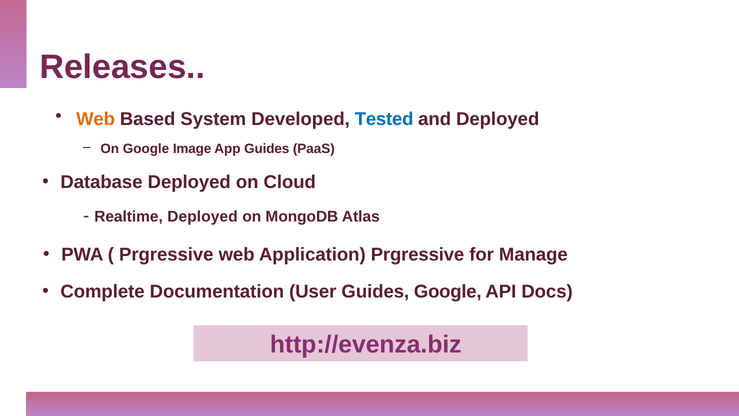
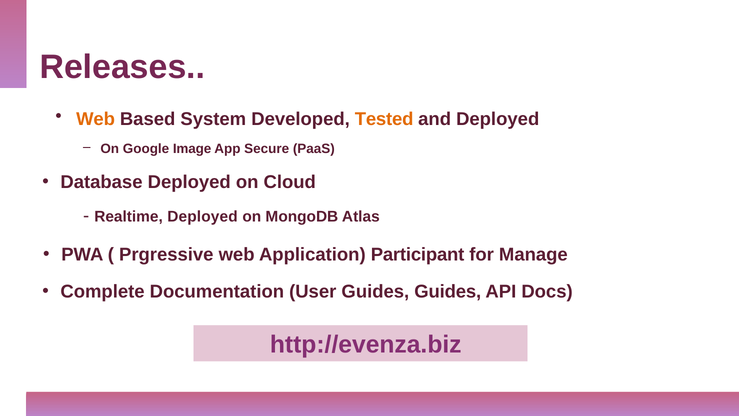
Tested colour: blue -> orange (384, 119)
App Guides: Guides -> Secure (267, 149)
Application Prgressive: Prgressive -> Participant (418, 254)
Guides Google: Google -> Guides (448, 292)
